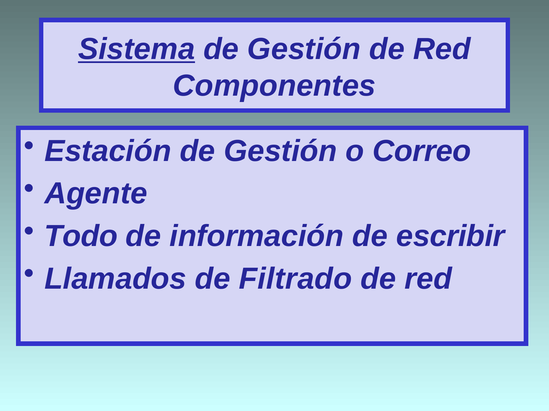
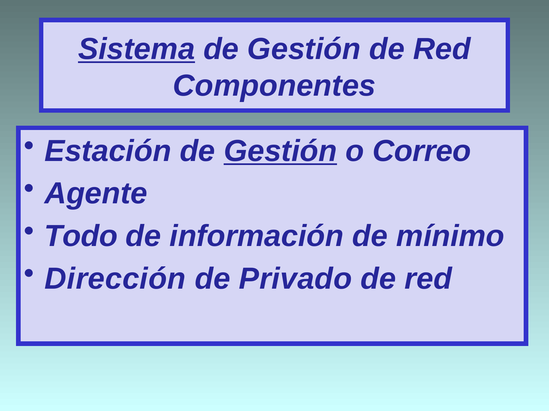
Gestión underline: none -> present (280, 151)
escribir: escribir -> mínimo (450, 237)
Llamados: Llamados -> Dirección (115, 279)
Filtrado: Filtrado -> Privado (295, 279)
